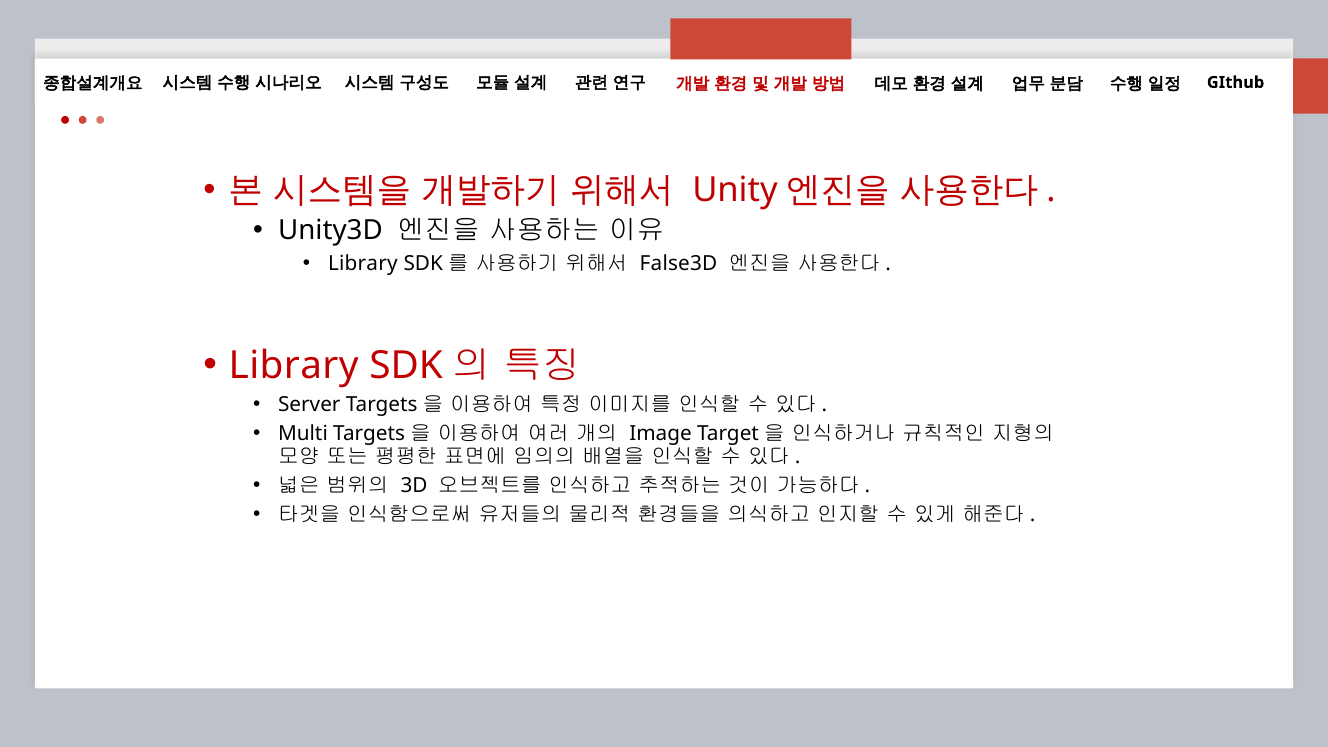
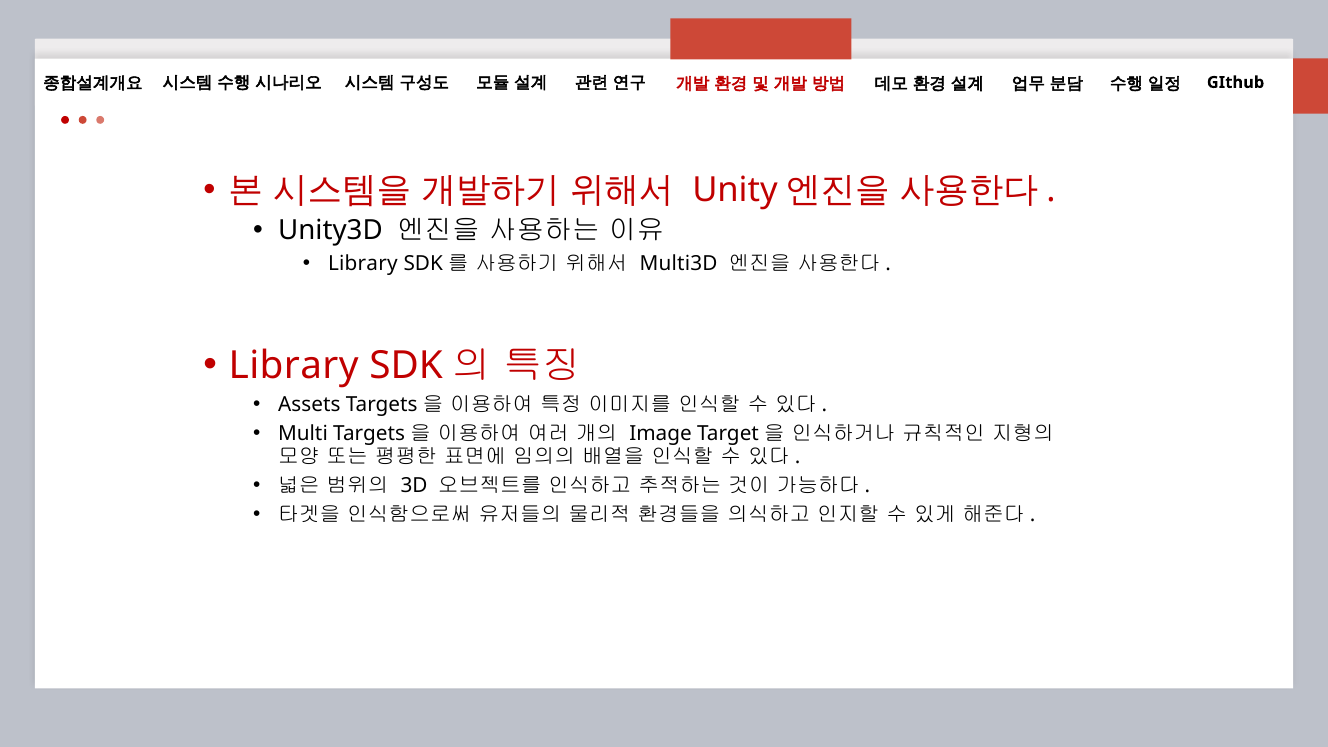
False3D: False3D -> Multi3D (679, 264)
Server: Server -> Assets (309, 405)
